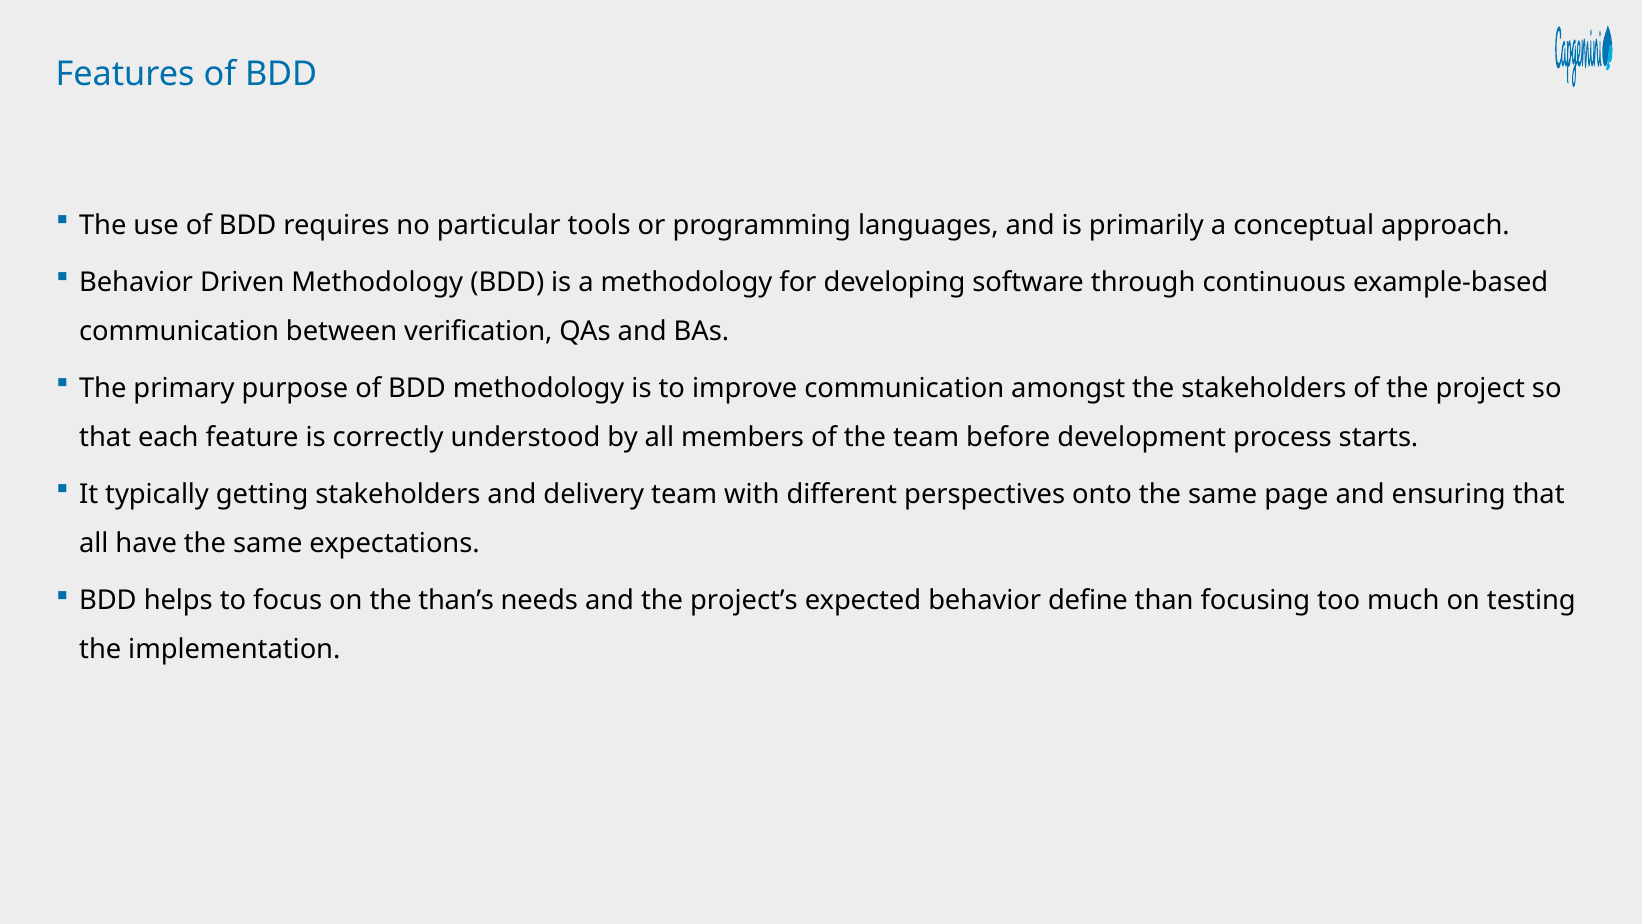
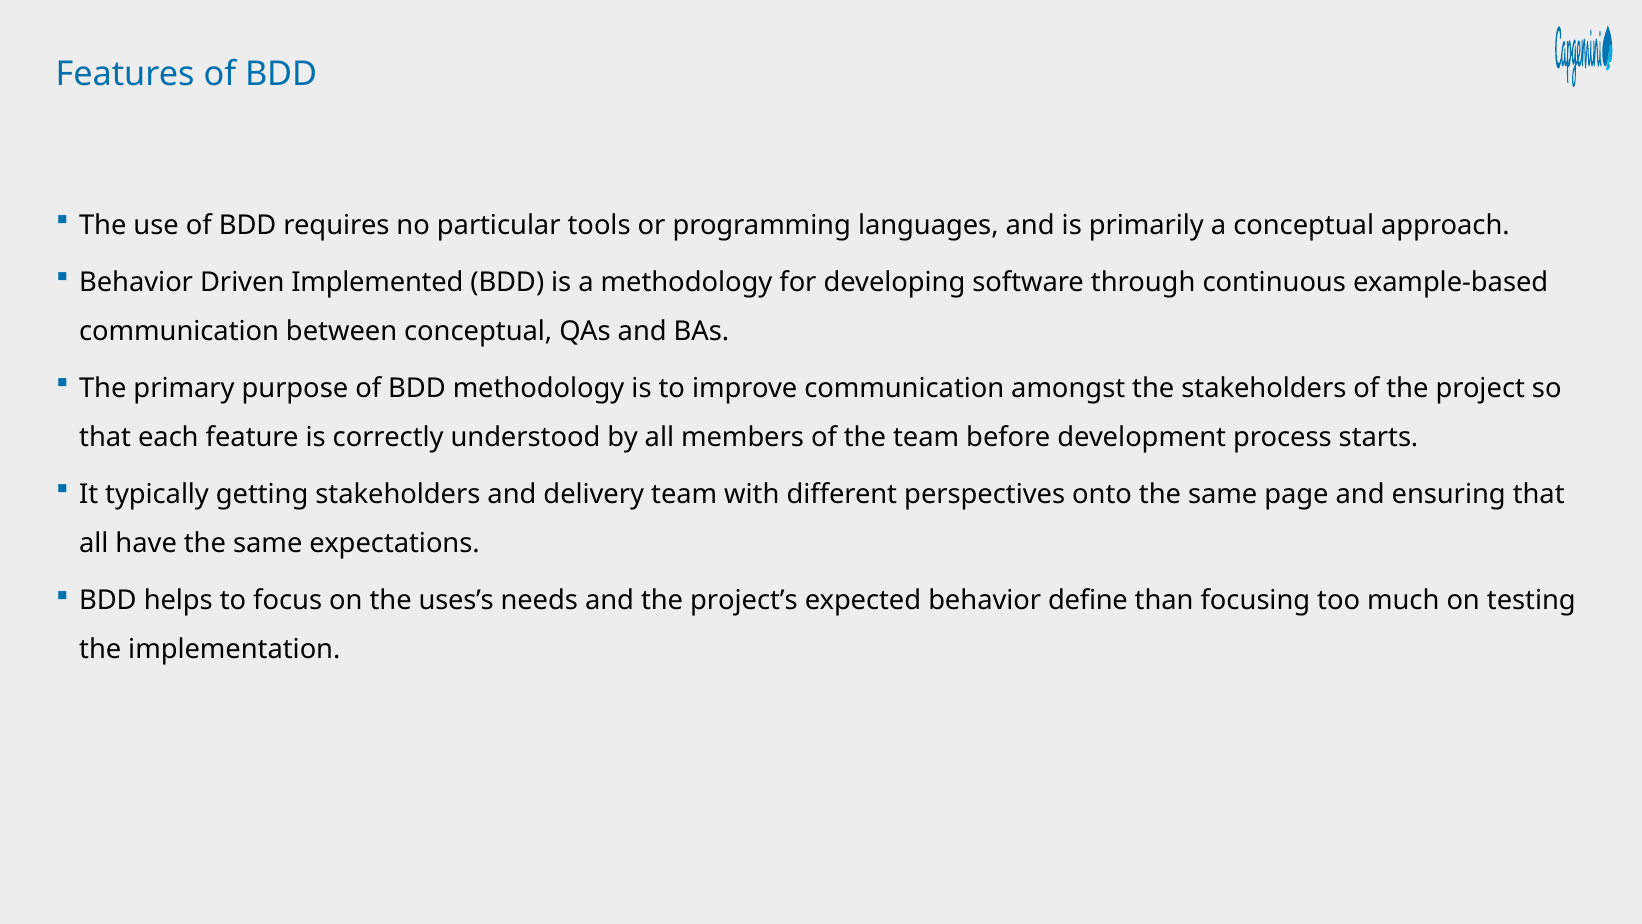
Driven Methodology: Methodology -> Implemented (377, 282)
between verification: verification -> conceptual (478, 331)
than’s: than’s -> uses’s (456, 600)
